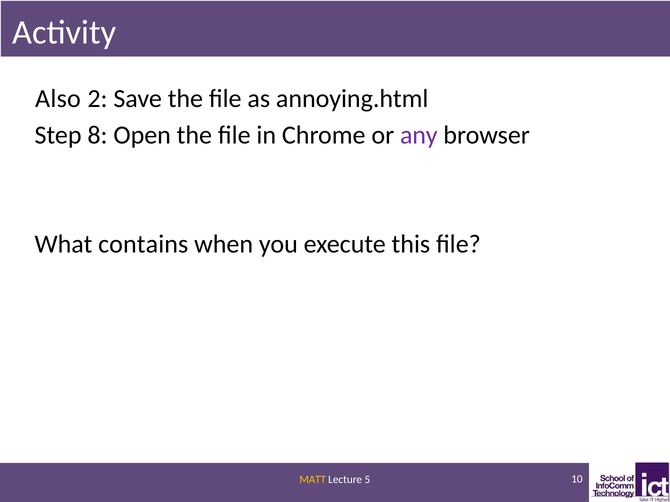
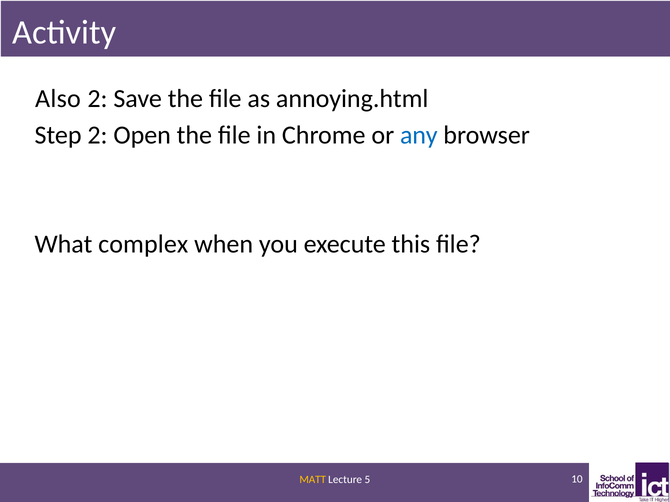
Step 8: 8 -> 2 (97, 135)
any colour: purple -> blue (419, 135)
contains: contains -> complex (143, 245)
